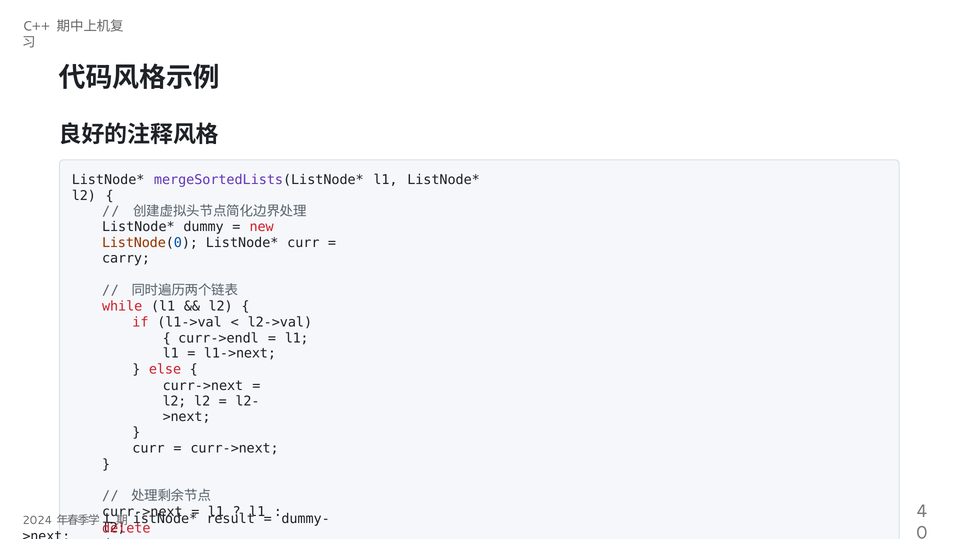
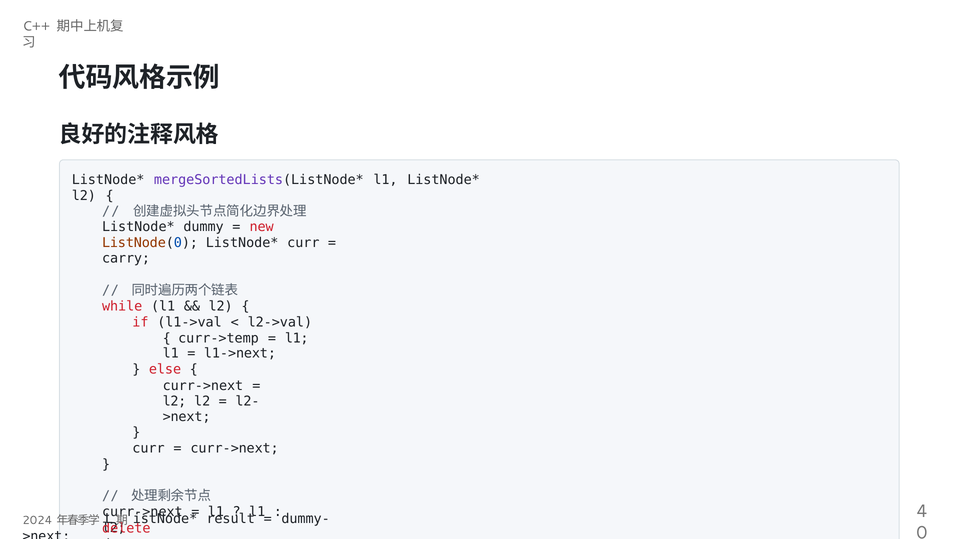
curr->endl: curr->endl -> curr->temp (218, 338)
